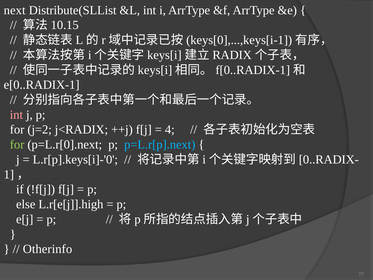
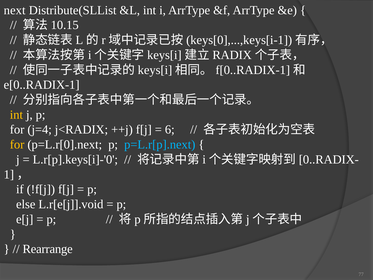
int colour: pink -> yellow (16, 115)
j=2: j=2 -> j=4 (40, 130)
4: 4 -> 6 (170, 130)
for colour: light green -> yellow (17, 144)
L.r[e[j]].high: L.r[e[j]].high -> L.r[e[j]].void (71, 204)
Otherinfo: Otherinfo -> Rearrange (48, 249)
